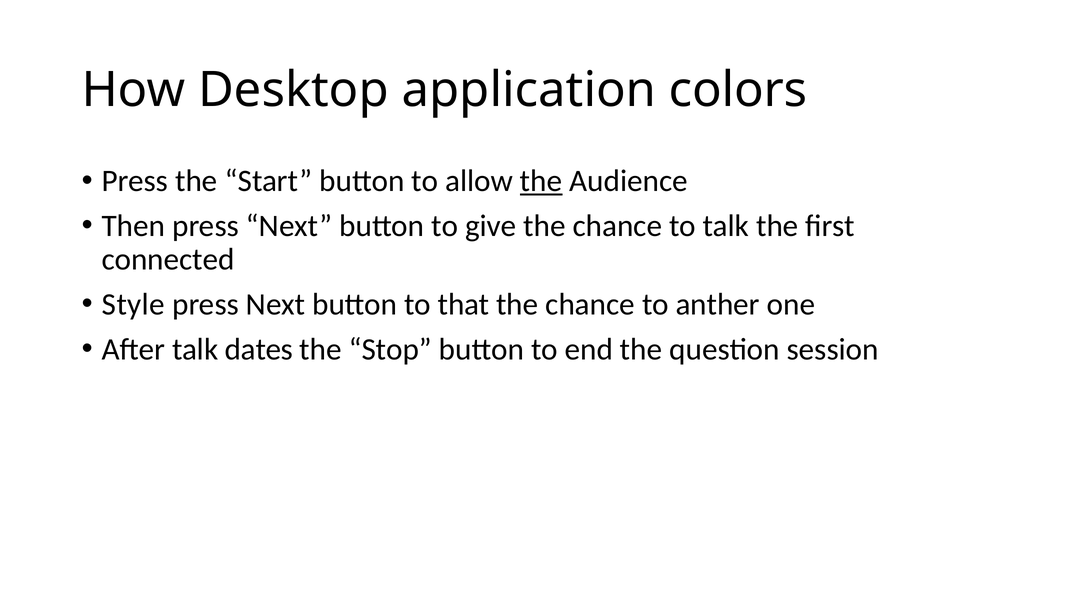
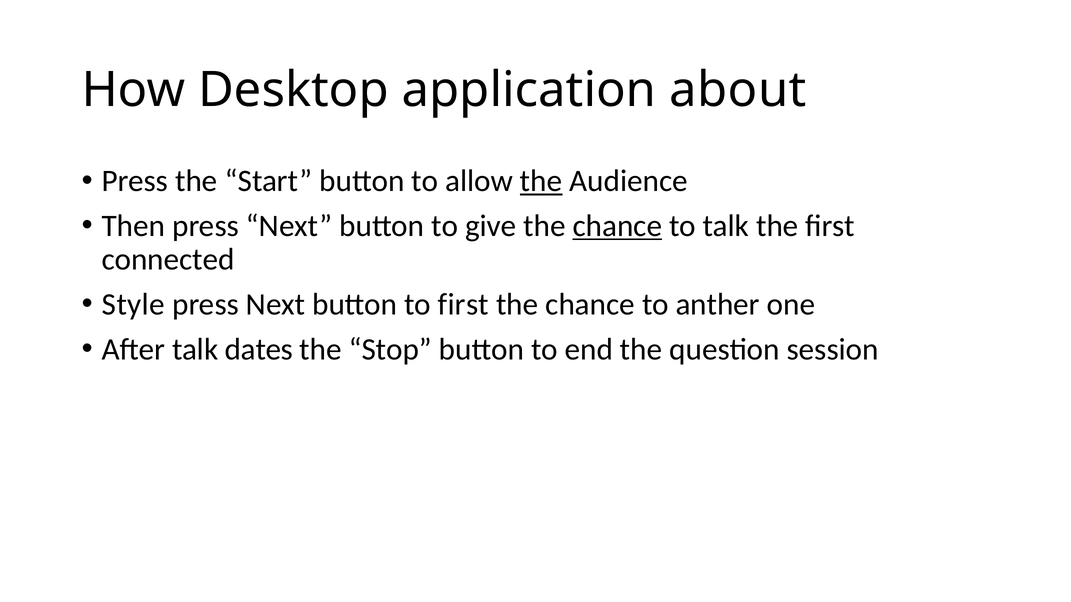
colors: colors -> about (738, 90)
chance underline: none -> present (617, 226)
to that: that -> first (463, 305)
